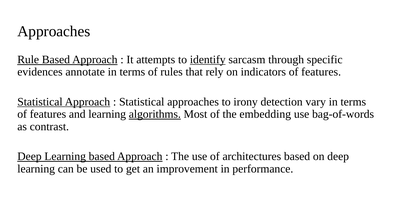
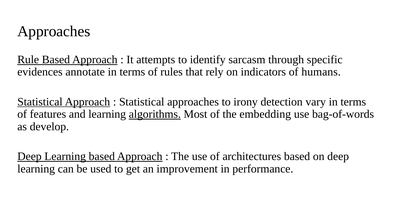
identify underline: present -> none (208, 60)
indicators of features: features -> humans (321, 72)
contrast: contrast -> develop (49, 127)
